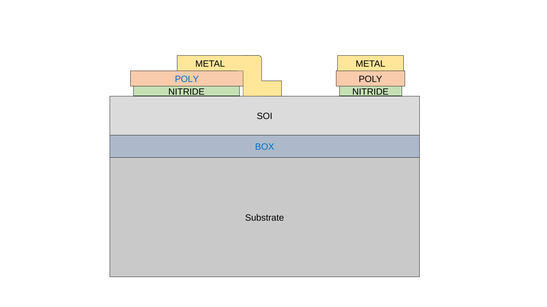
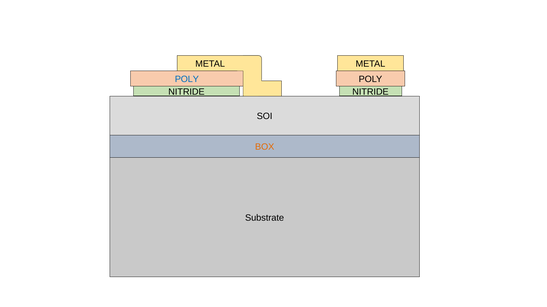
BOX colour: blue -> orange (265, 147)
